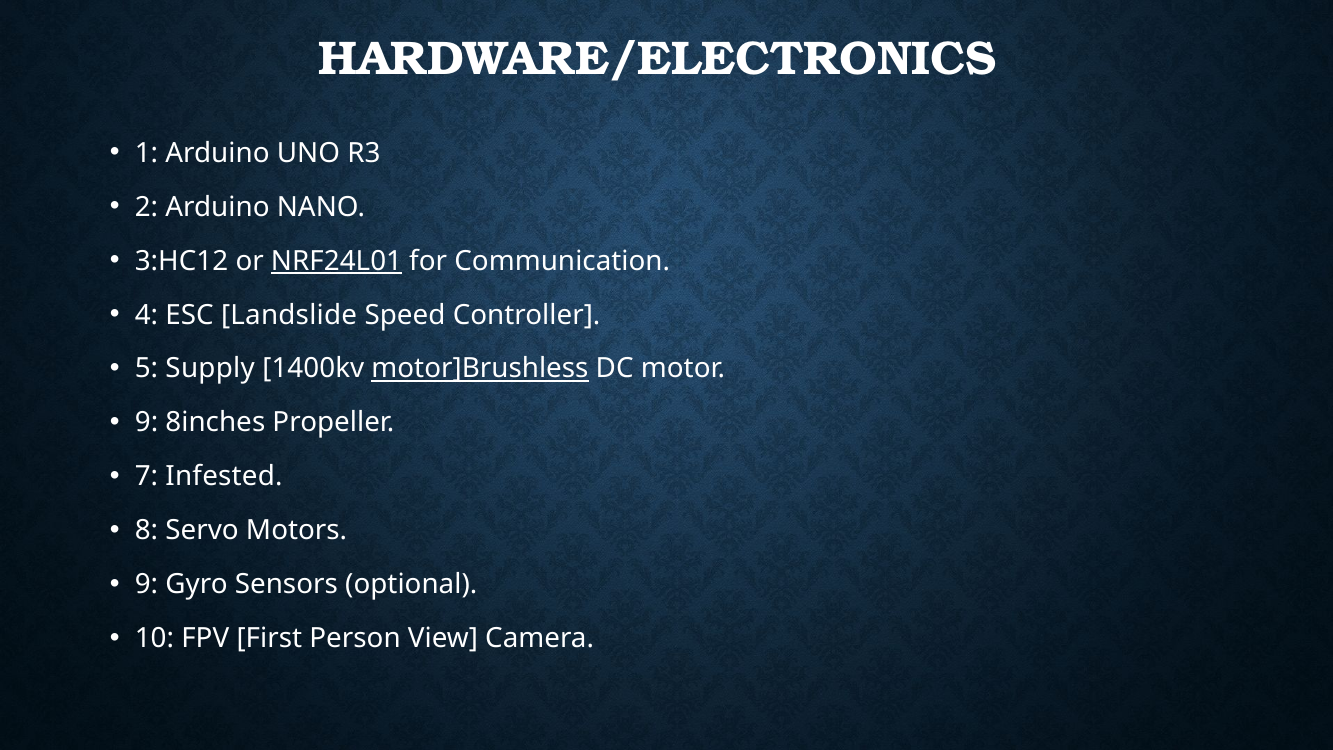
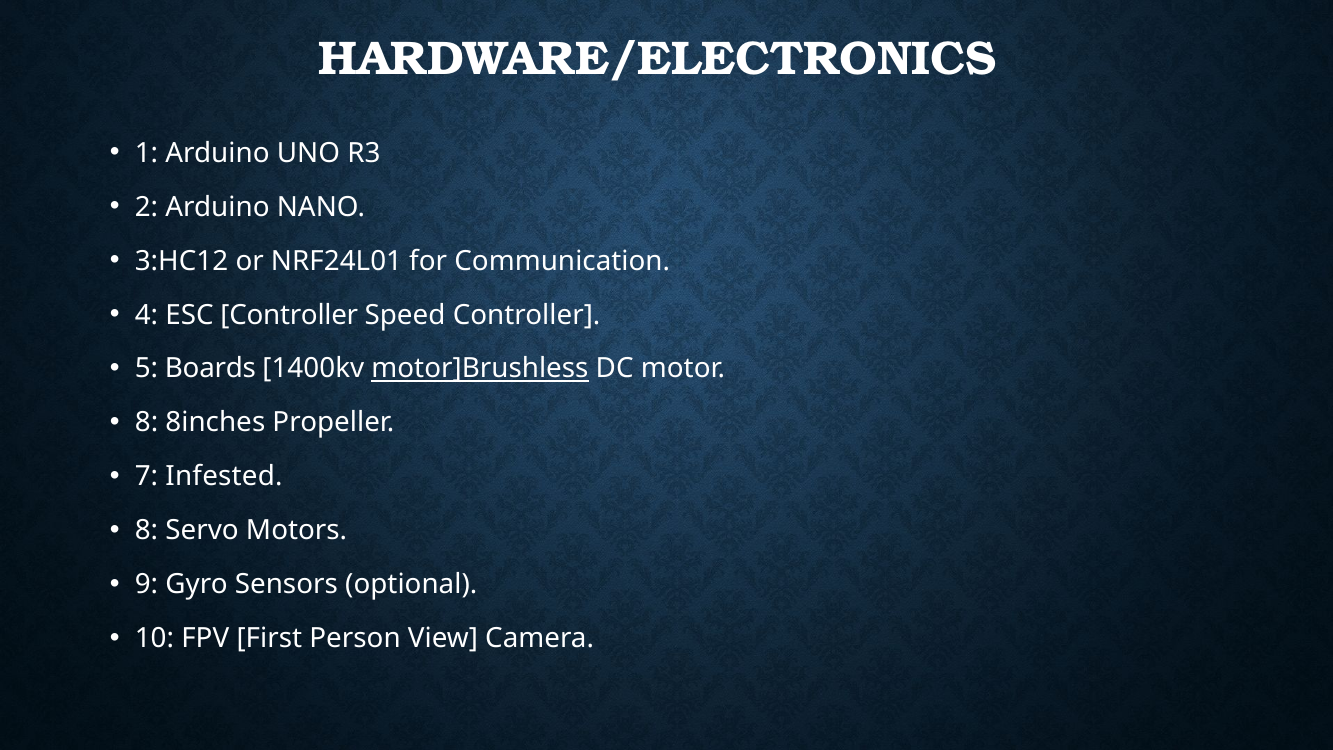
NRF24L01 underline: present -> none (337, 261)
ESC Landslide: Landslide -> Controller (289, 315)
Supply: Supply -> Boards (210, 369)
9: 9 -> 8 (147, 423)
